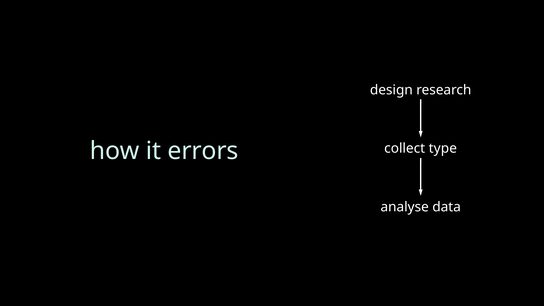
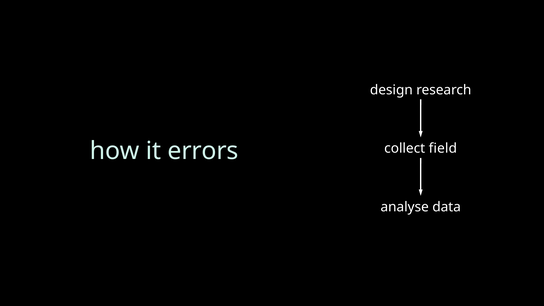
type: type -> field (443, 148)
